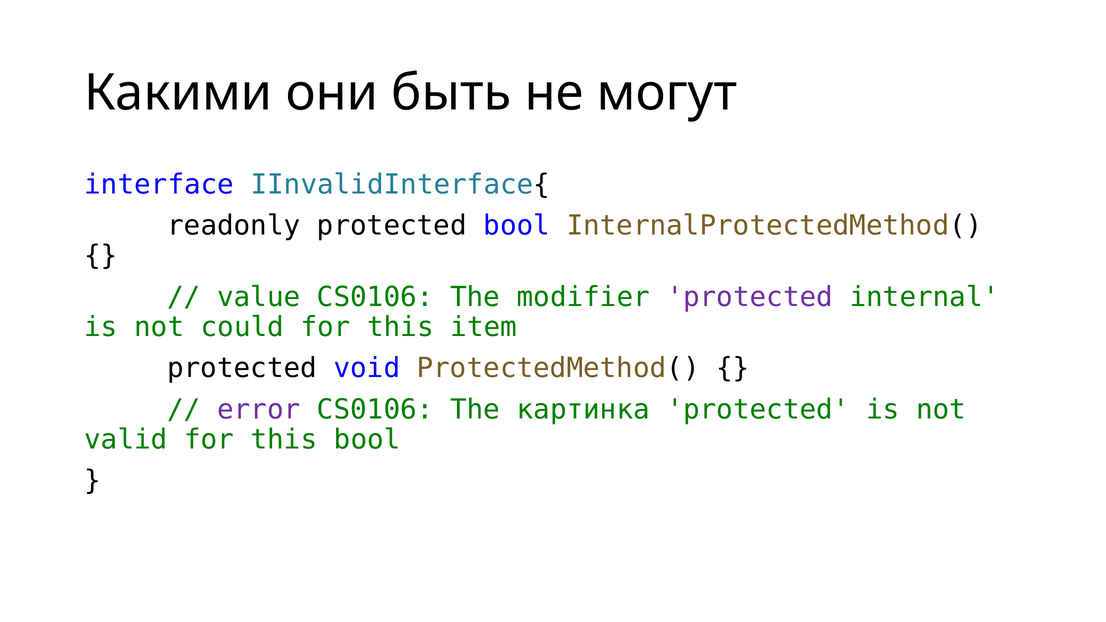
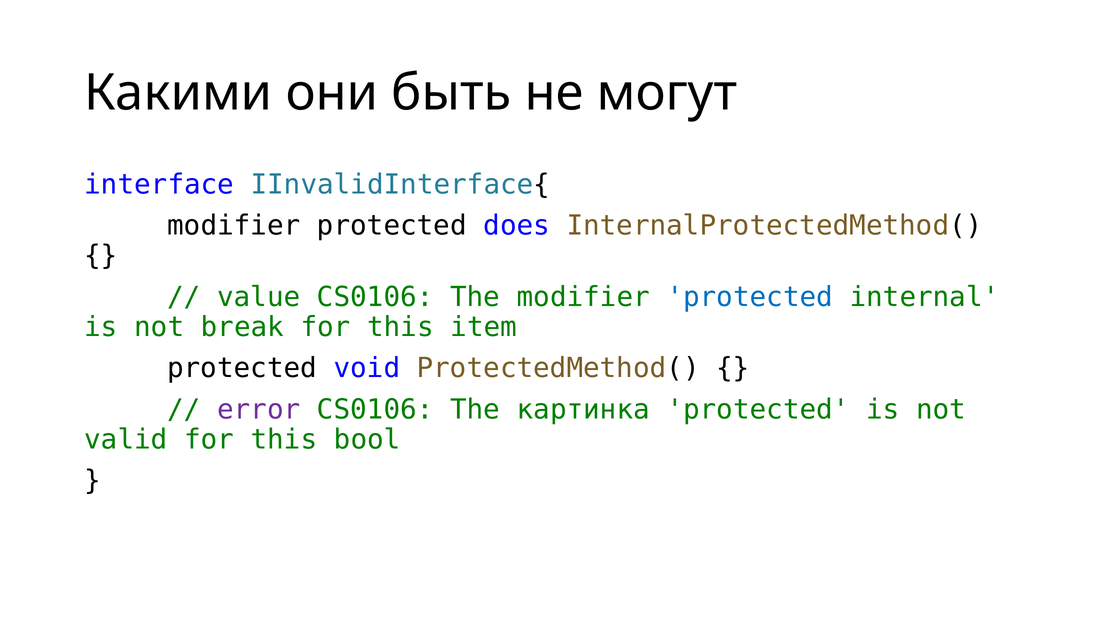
readonly: readonly -> modifier (234, 226)
protected bool: bool -> does (517, 226)
protected colour: purple -> blue (750, 297)
could: could -> break (242, 327)
